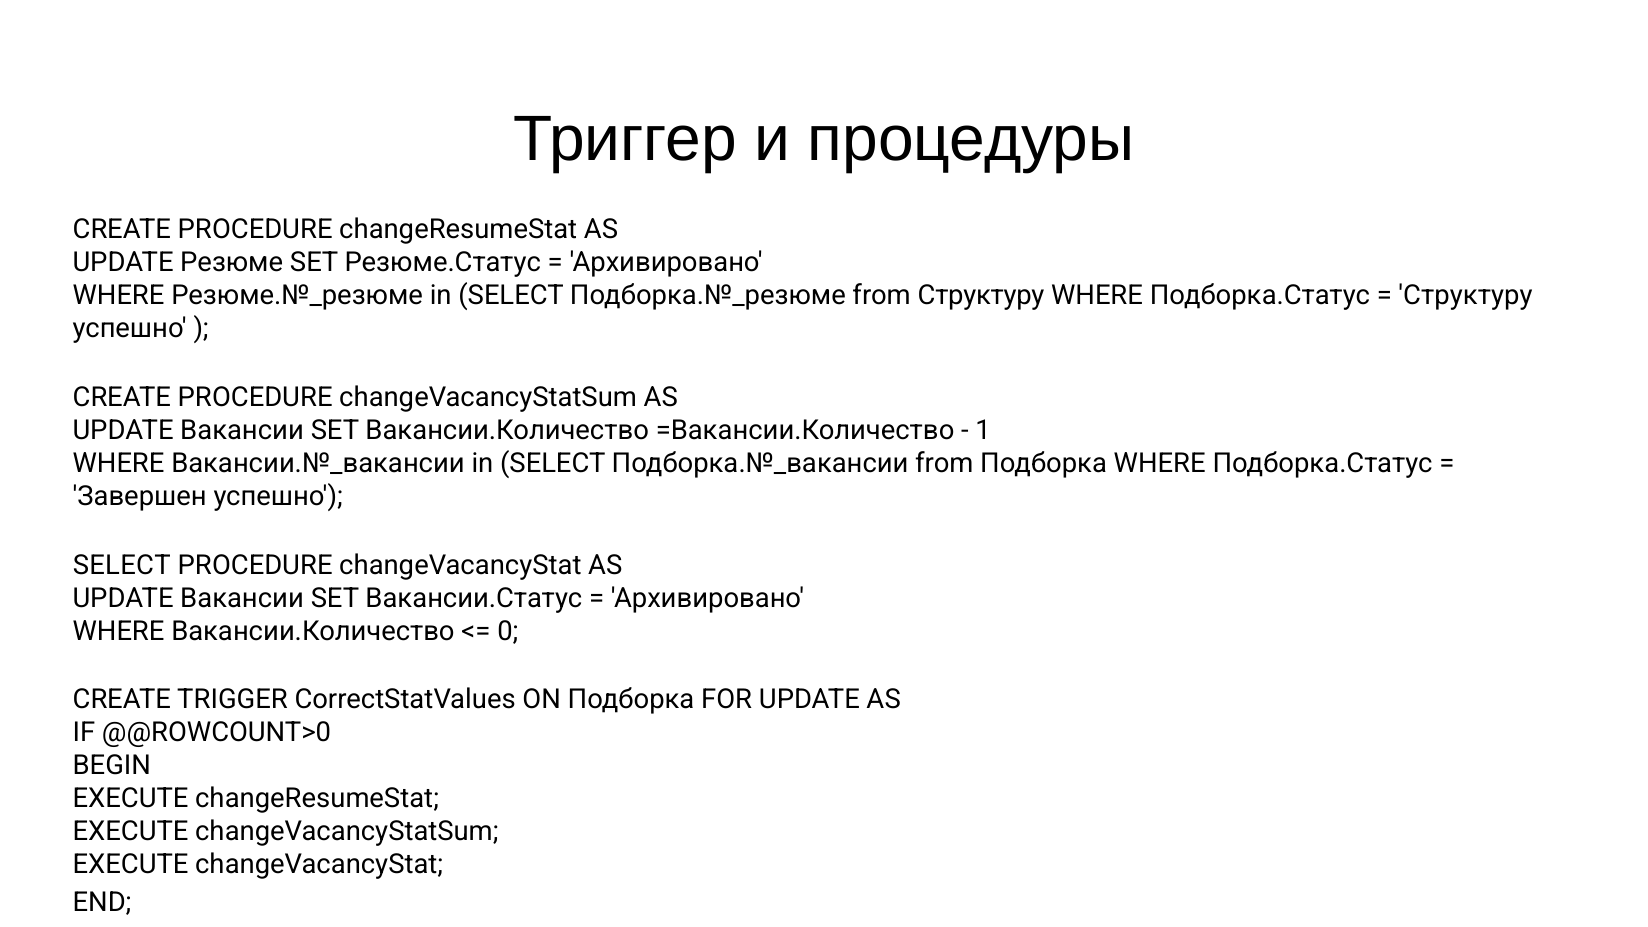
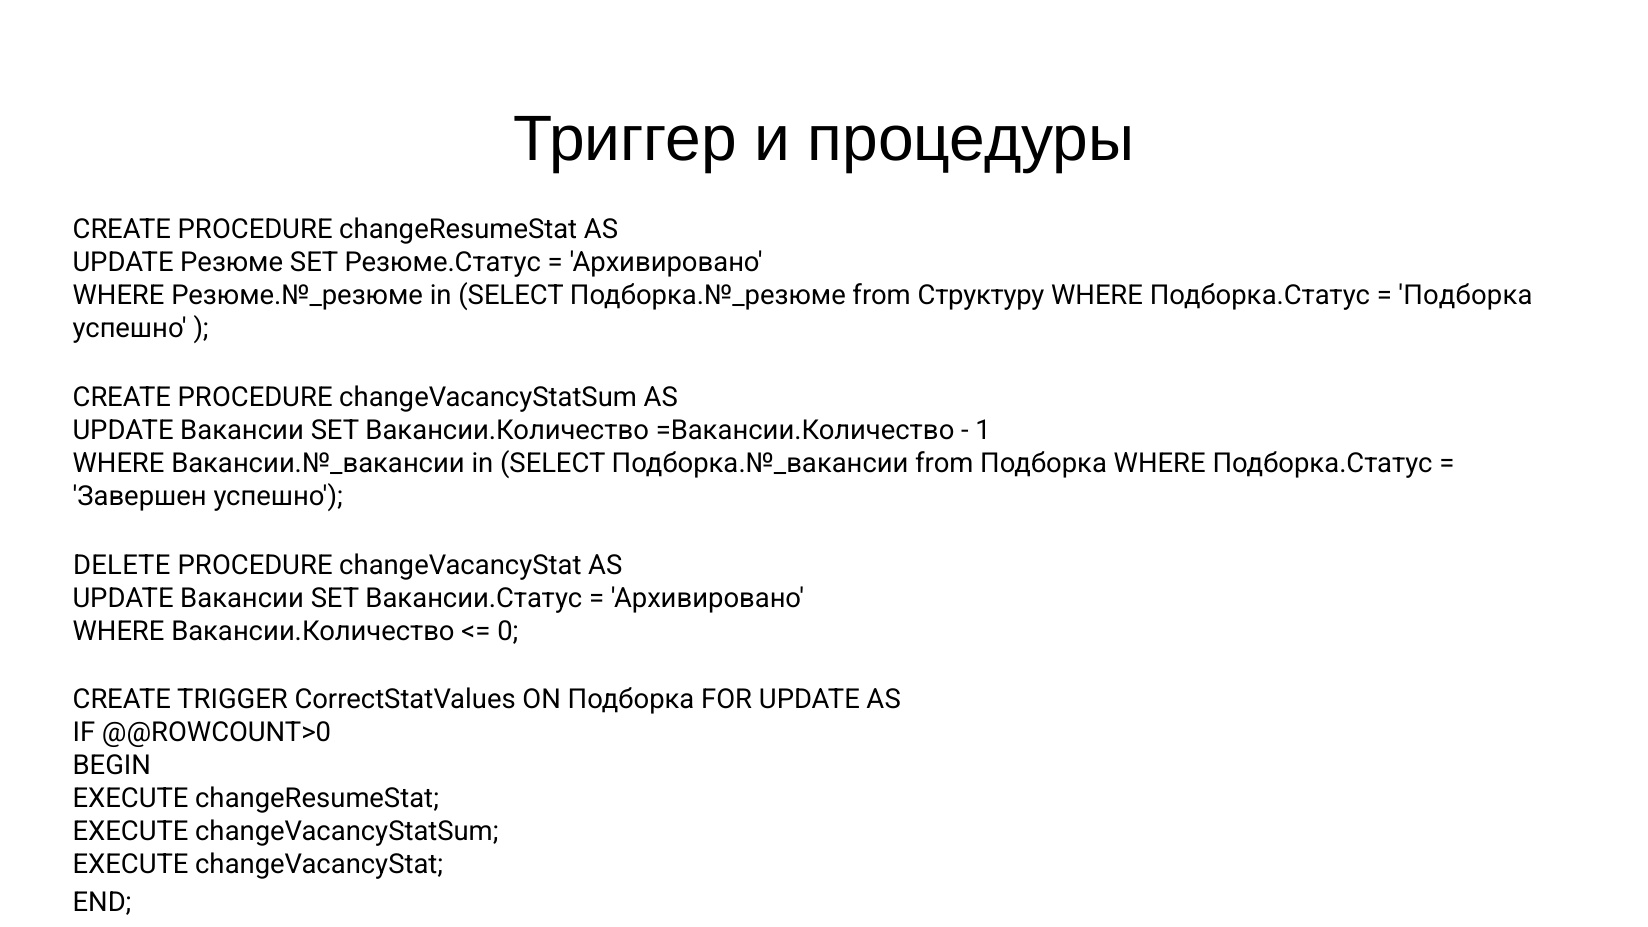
Структуру: Структуру -> Подборка (1465, 296)
SELECT: SELECT -> DELETE (122, 565)
